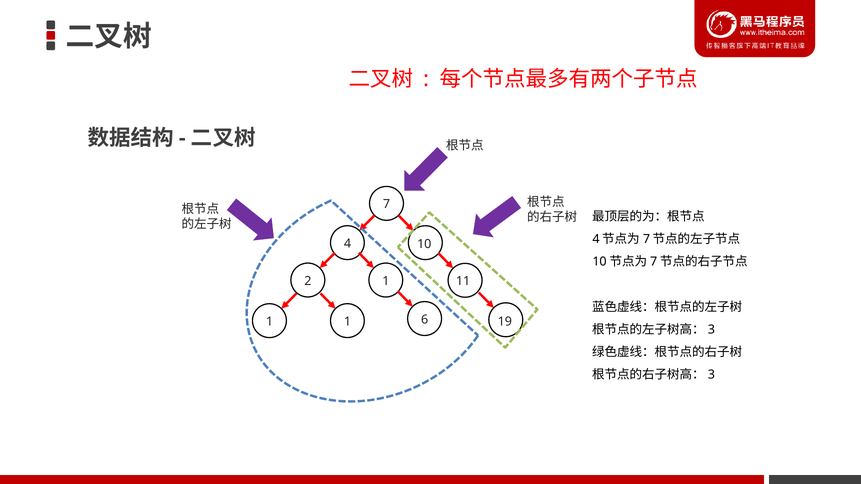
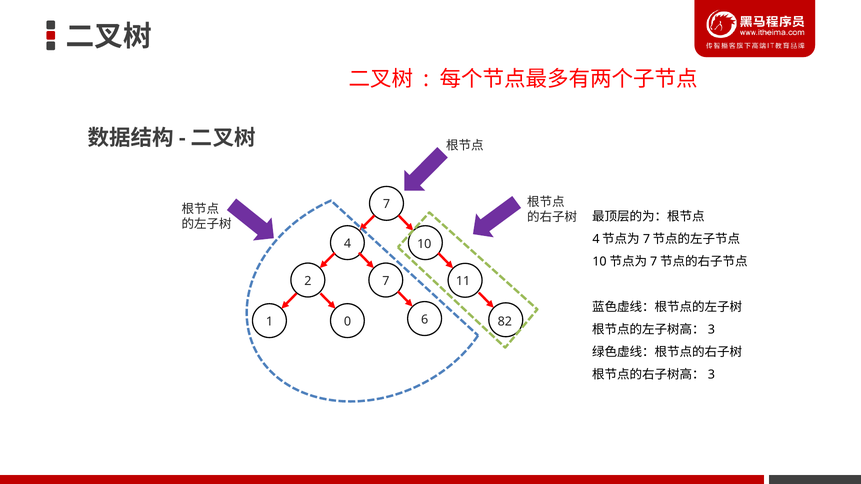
2 1: 1 -> 7 (386, 281)
1: 1 -> 0 (347, 322)
19: 19 -> 82 (505, 322)
